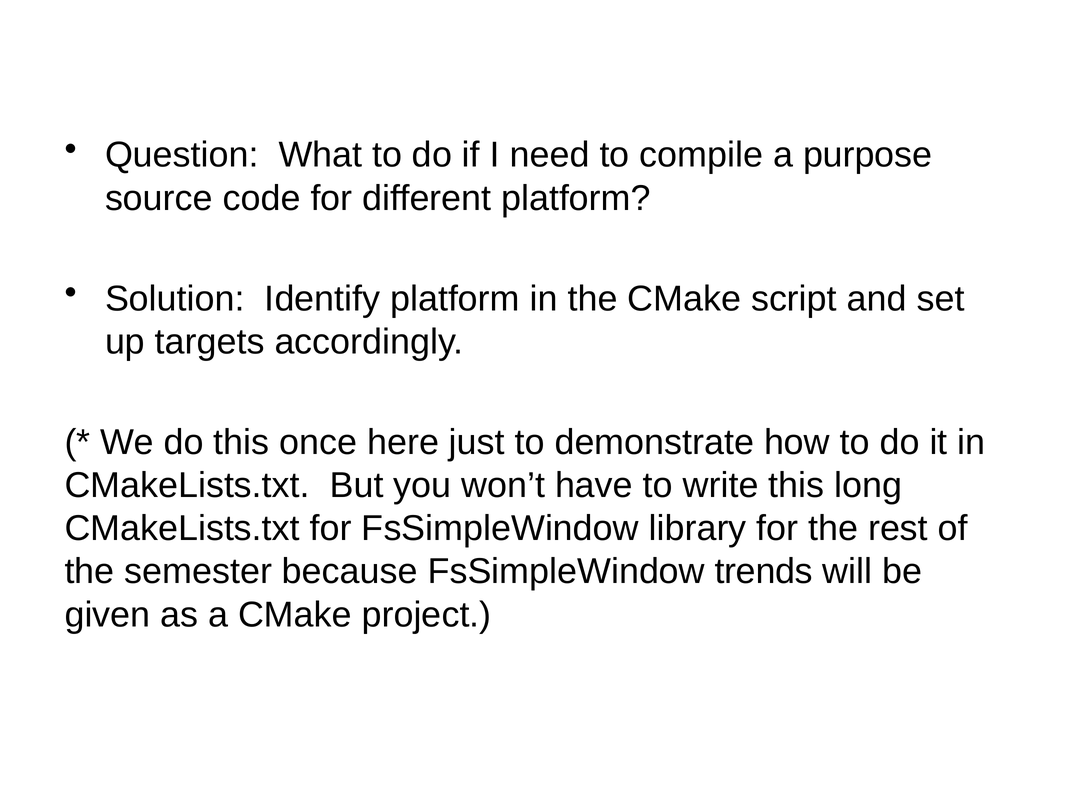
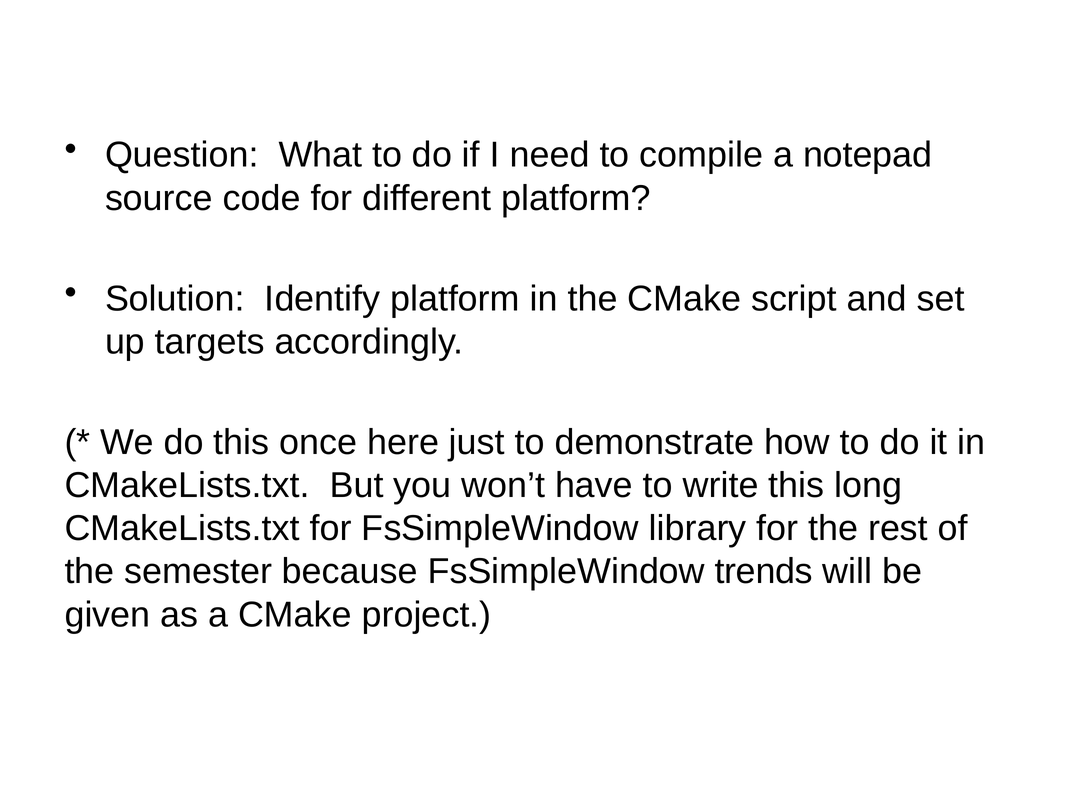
purpose: purpose -> notepad (868, 155)
